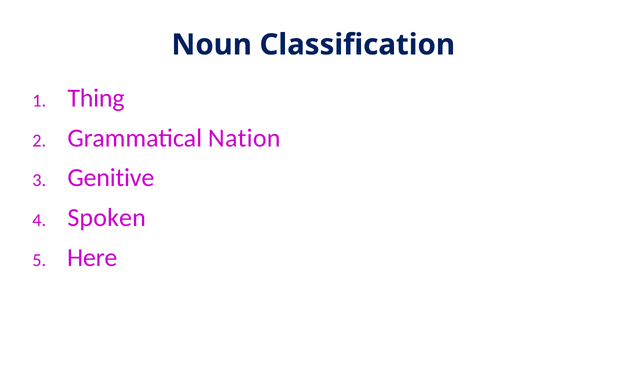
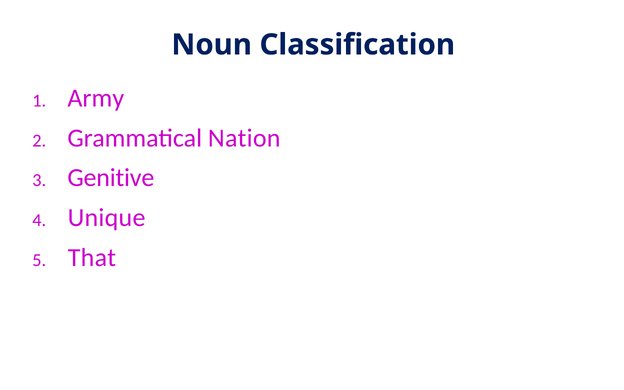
Thing: Thing -> Army (96, 98)
Spoken: Spoken -> Unique (107, 218)
Here: Here -> That (92, 258)
